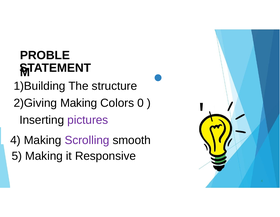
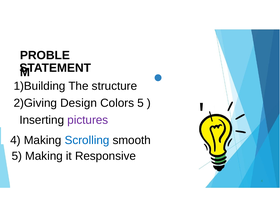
Making: Making -> Design (79, 103)
Colors 0: 0 -> 5 (141, 103)
Scrolling colour: purple -> blue (87, 140)
